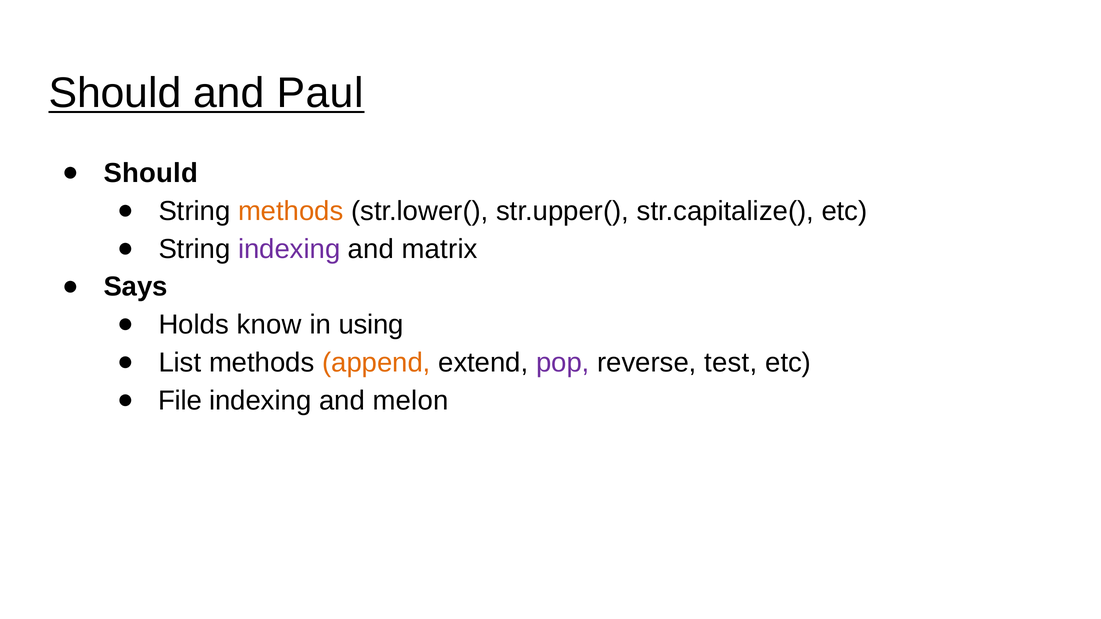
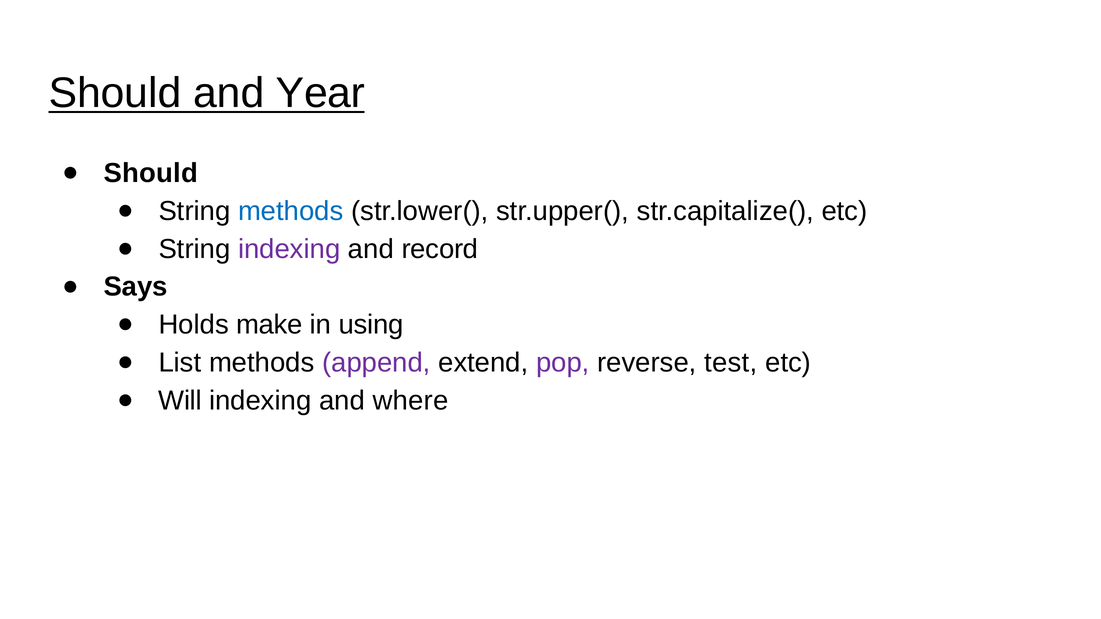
Paul: Paul -> Year (320, 93)
methods colour: orange -> blue (291, 211)
matrix: matrix -> record (440, 249)
know: know -> make (270, 325)
append colour: orange -> purple (376, 363)
File: File -> Will (180, 401)
melon: melon -> where (411, 401)
